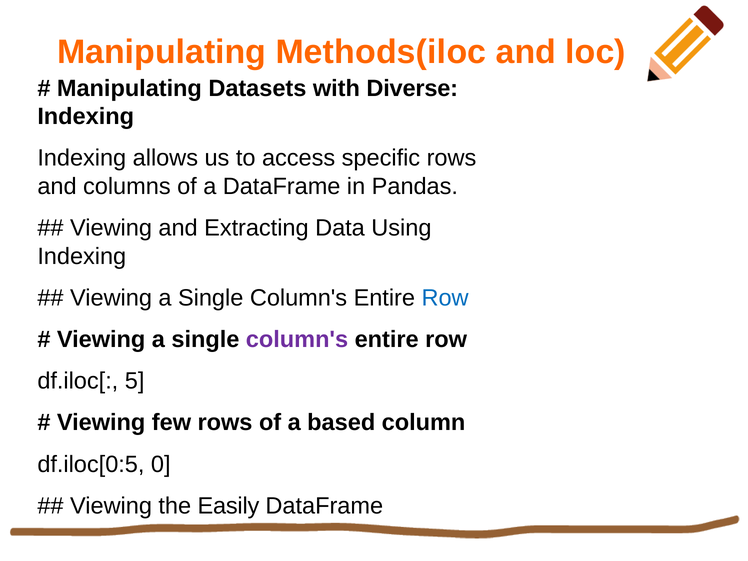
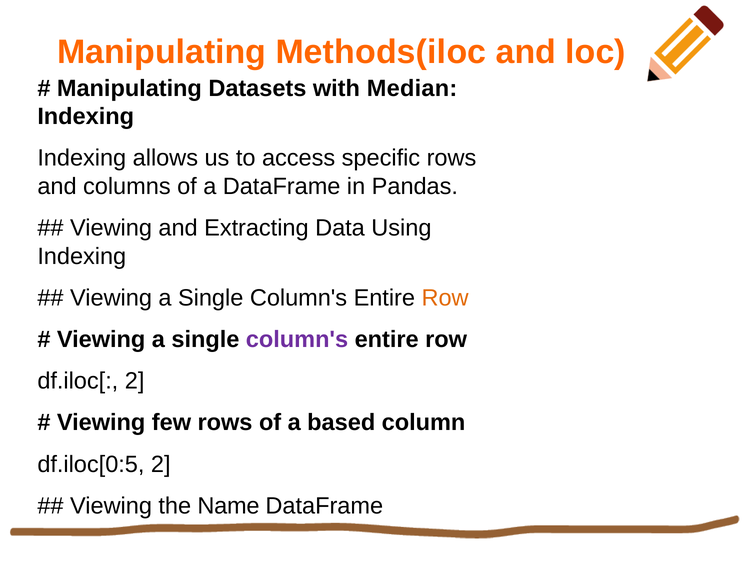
Diverse: Diverse -> Median (412, 88)
Row colour: blue -> orange (445, 298)
df.iloc[ 5: 5 -> 2 (135, 381)
df.iloc[0:5 0: 0 -> 2 (161, 464)
Easily: Easily -> Name (228, 506)
